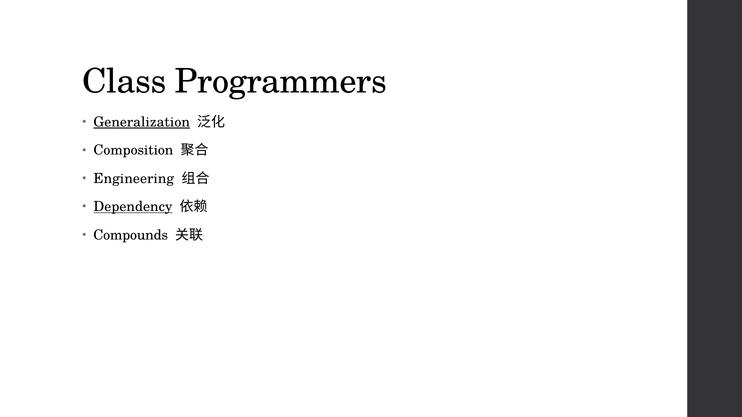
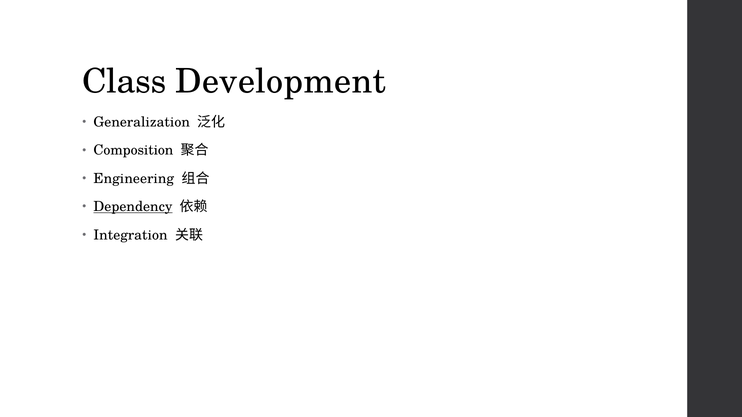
Programmers: Programmers -> Development (281, 82)
Generalization underline: present -> none (142, 122)
Compounds: Compounds -> Integration (131, 235)
